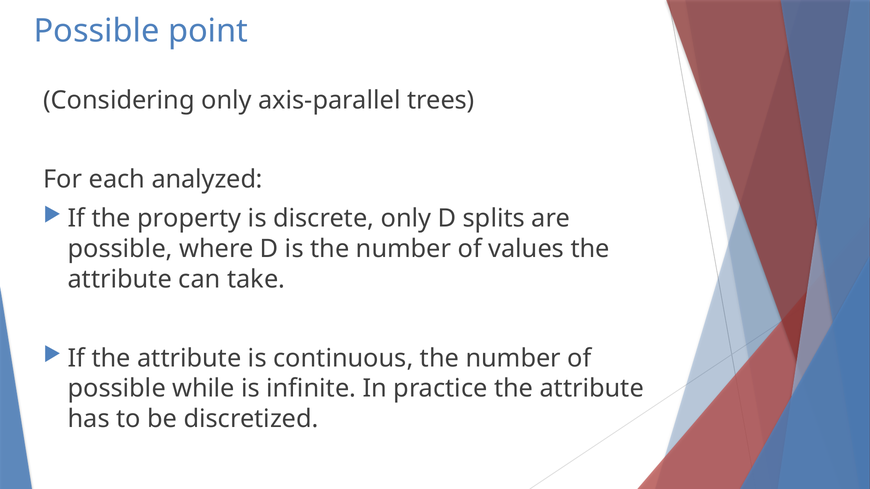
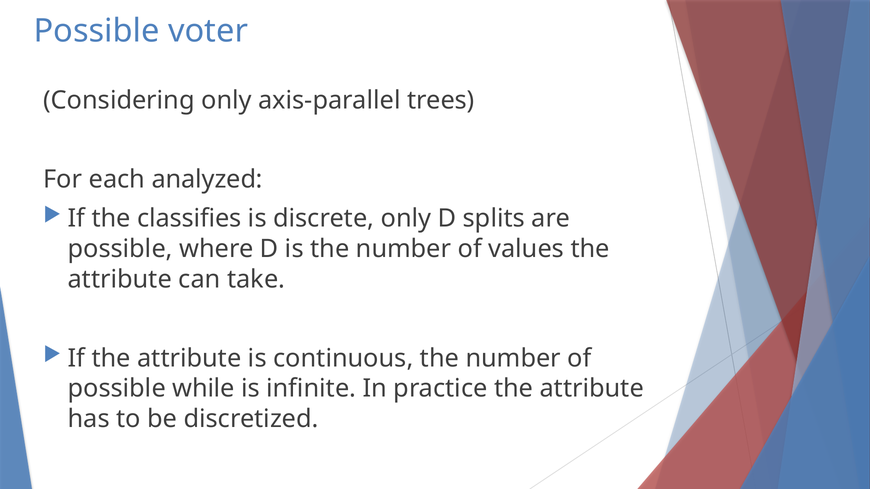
point: point -> voter (208, 31)
property: property -> classifies (189, 219)
